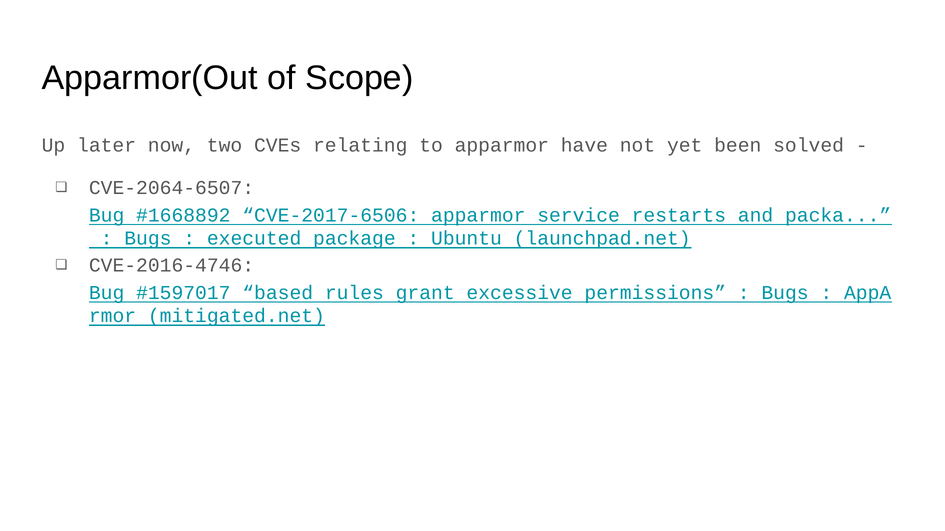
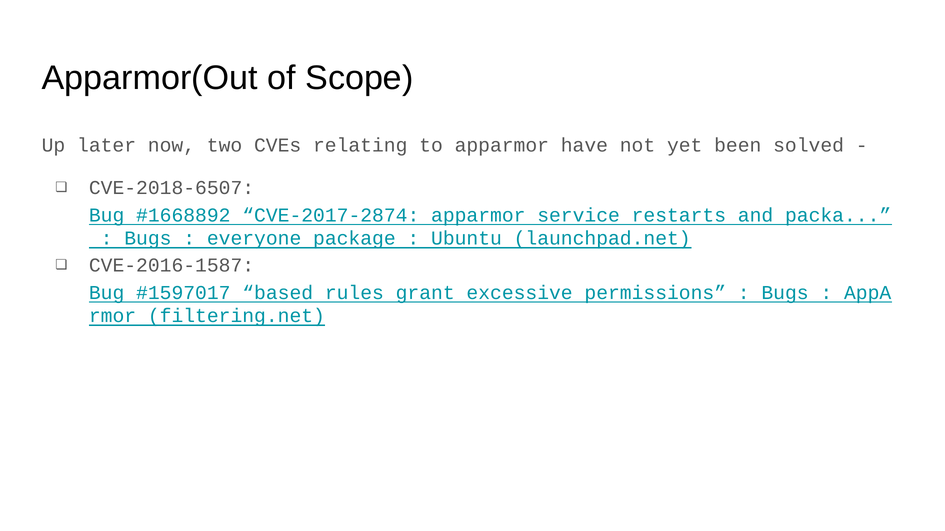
CVE-2064-6507: CVE-2064-6507 -> CVE-2018-6507 (172, 188)
CVE-2017-6506: CVE-2017-6506 -> CVE-2017-2874 (331, 215)
executed: executed -> everyone (254, 239)
CVE-2016-4746: CVE-2016-4746 -> CVE-2016-1587 (172, 266)
mitigated.net: mitigated.net -> filtering.net (236, 316)
